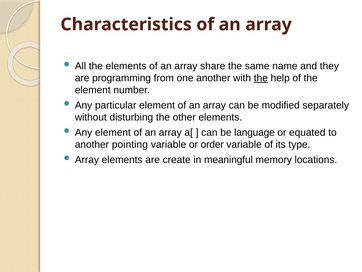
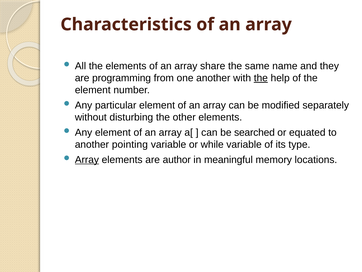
language: language -> searched (254, 132)
order: order -> while (212, 144)
Array underline: none -> present (87, 159)
create: create -> author (177, 159)
